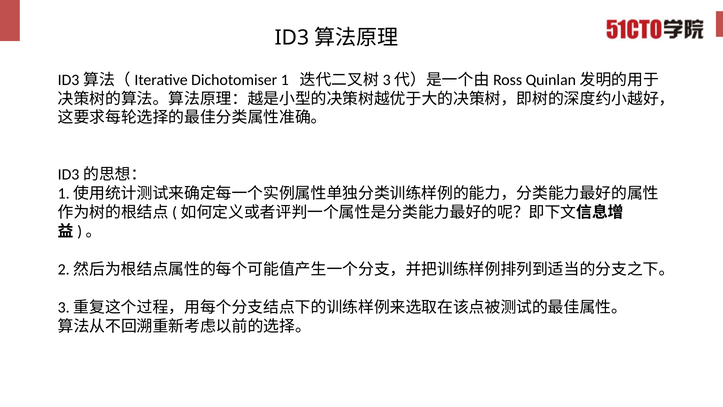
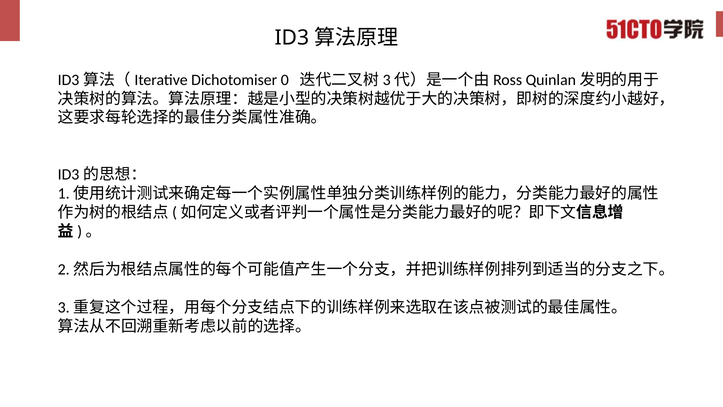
1: 1 -> 0 (285, 80)
